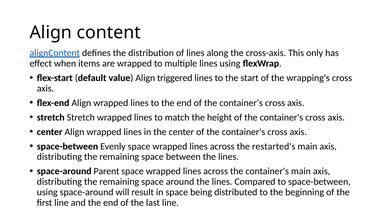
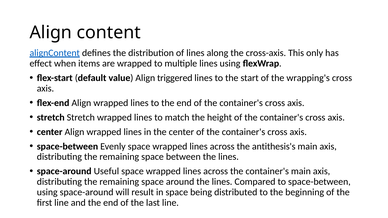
restarted's: restarted's -> antithesis's (274, 147)
Parent: Parent -> Useful (106, 171)
